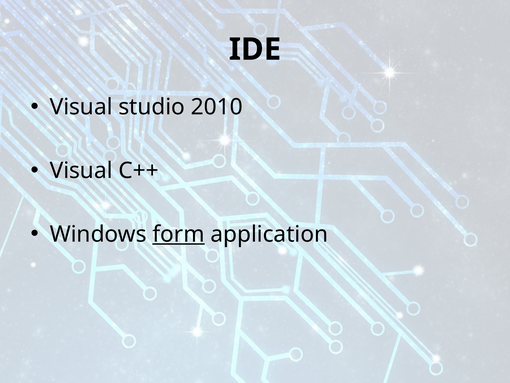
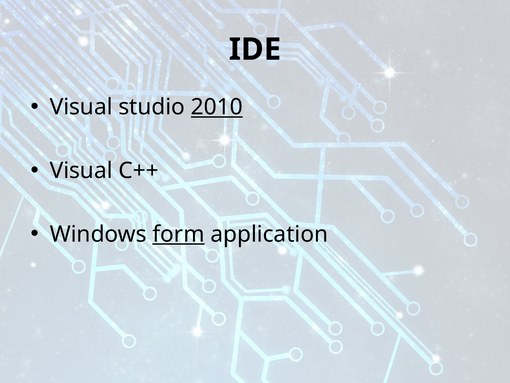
2010 underline: none -> present (217, 107)
